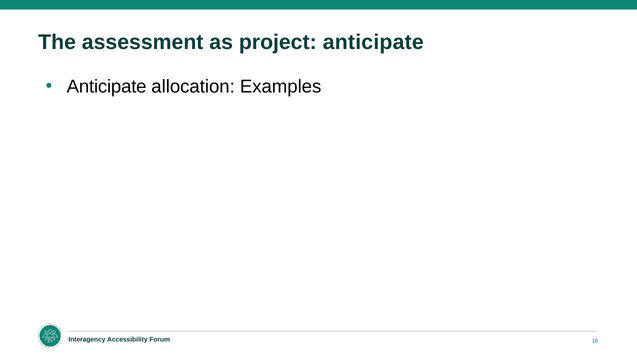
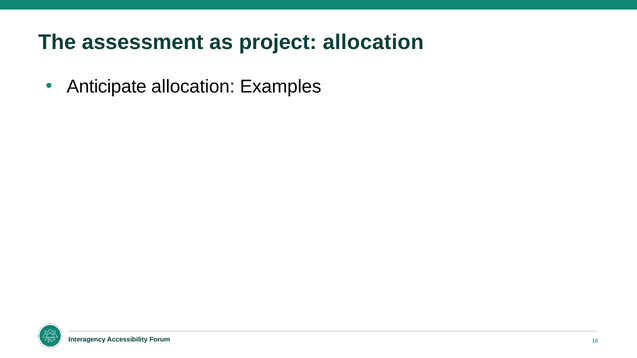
project anticipate: anticipate -> allocation (373, 42)
